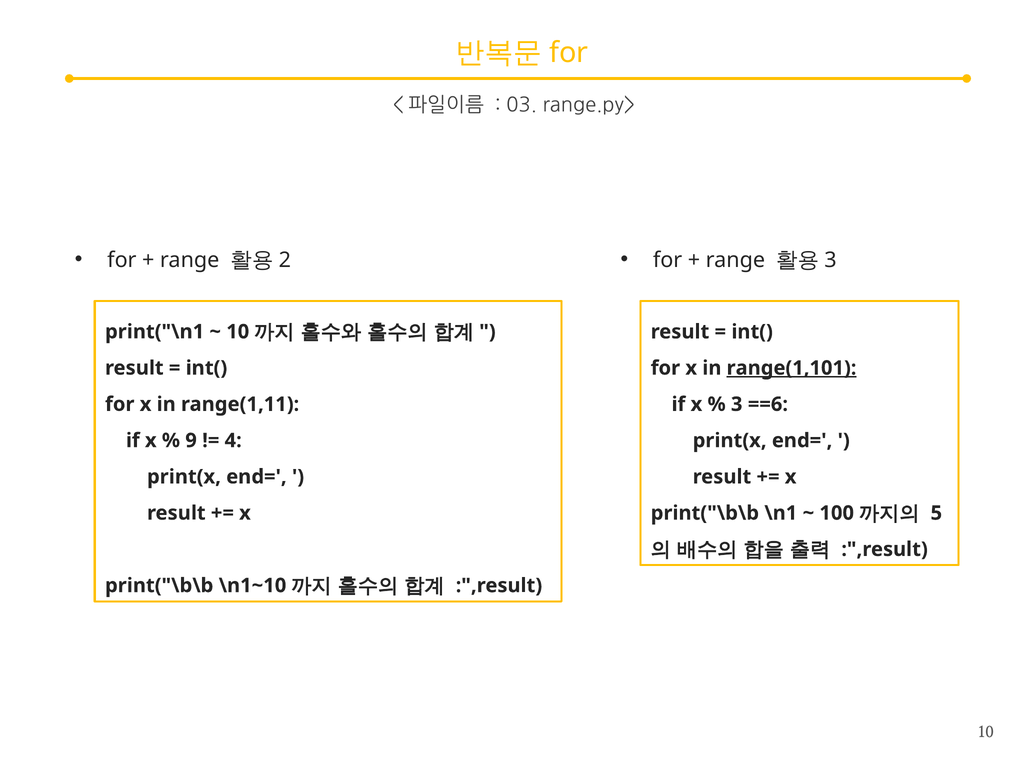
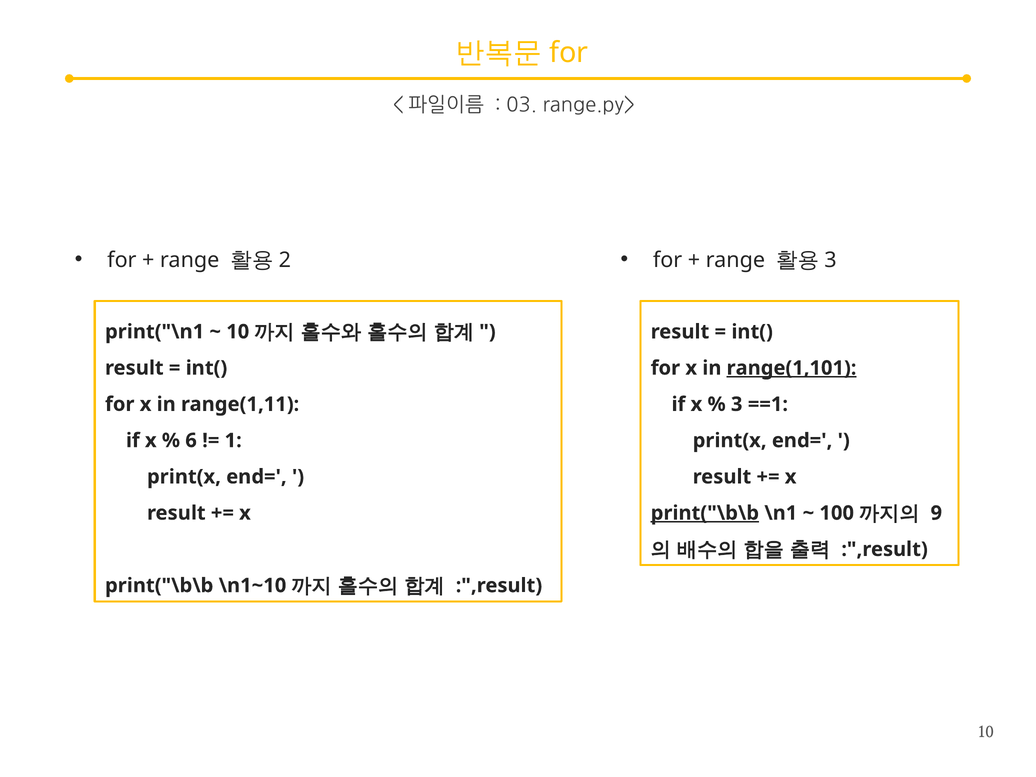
==6: ==6 -> ==1 (768, 404)
9: 9 -> 6 (191, 441)
4: 4 -> 1 (233, 441)
print("\b\b underline: none -> present (705, 513)
5: 5 -> 9 (936, 513)
